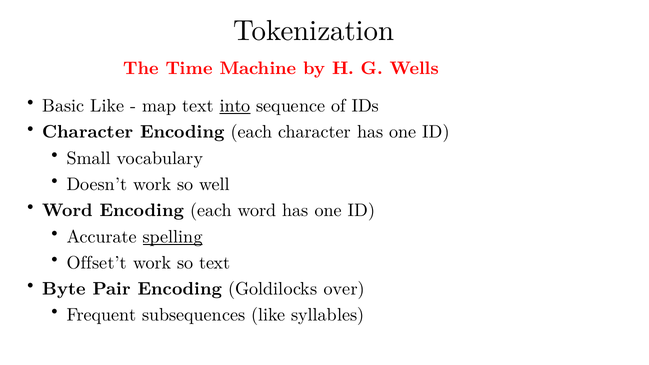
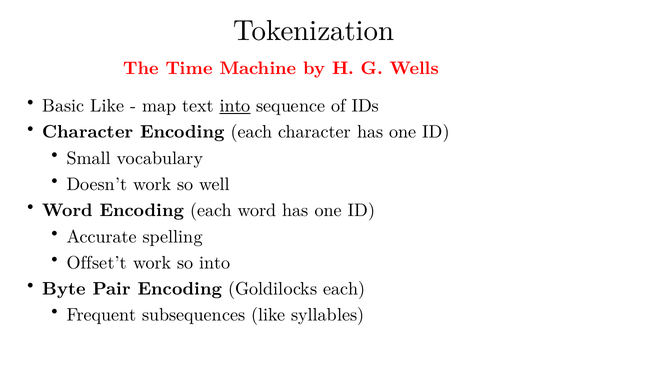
spelling underline: present -> none (173, 237)
so text: text -> into (215, 263)
Goldilocks over: over -> each (344, 289)
